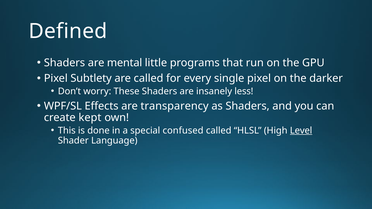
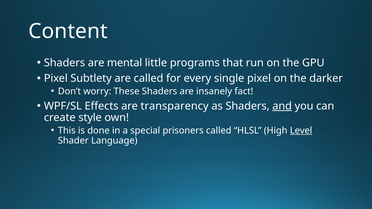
Defined: Defined -> Content (68, 31)
less: less -> fact (244, 91)
and underline: none -> present (282, 106)
kept: kept -> style (90, 118)
confused: confused -> prisoners (183, 131)
